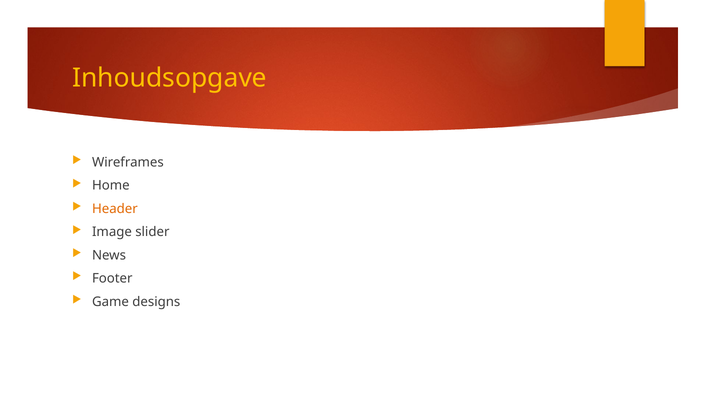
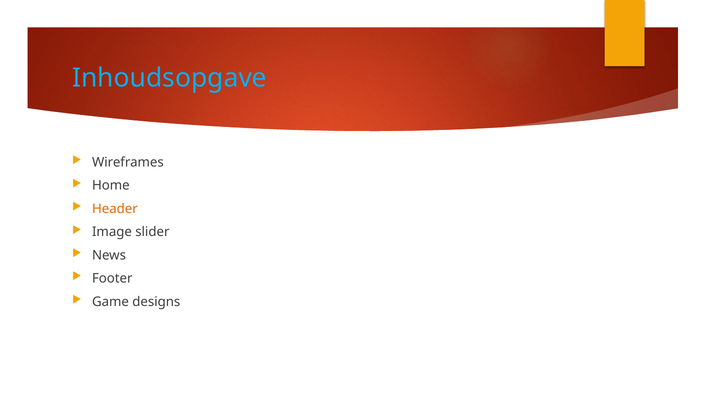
Inhoudsopgave colour: yellow -> light blue (170, 78)
